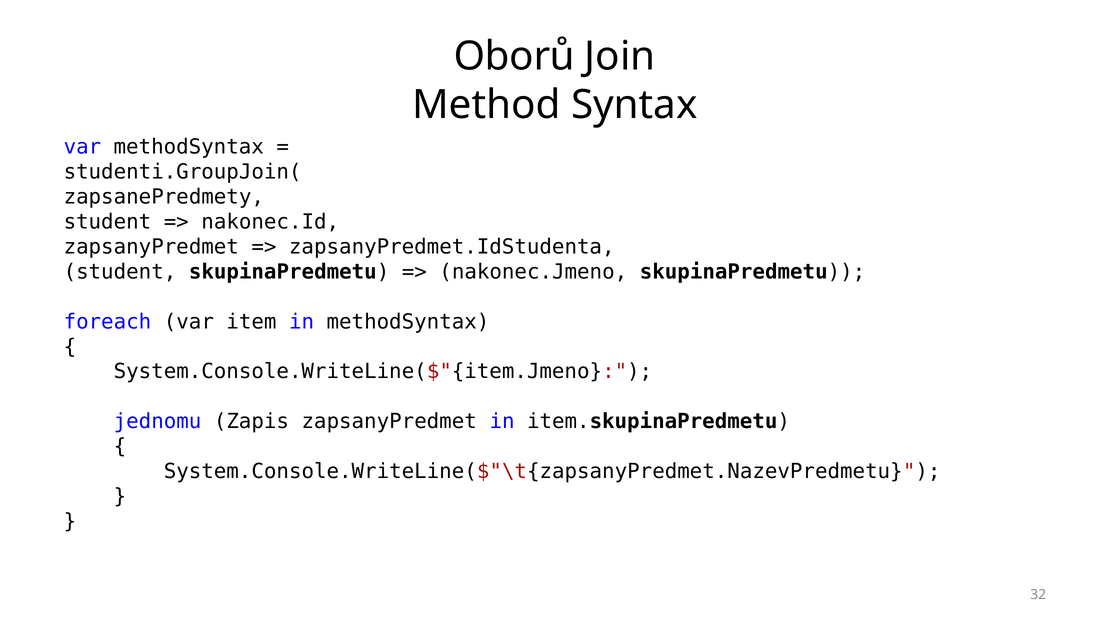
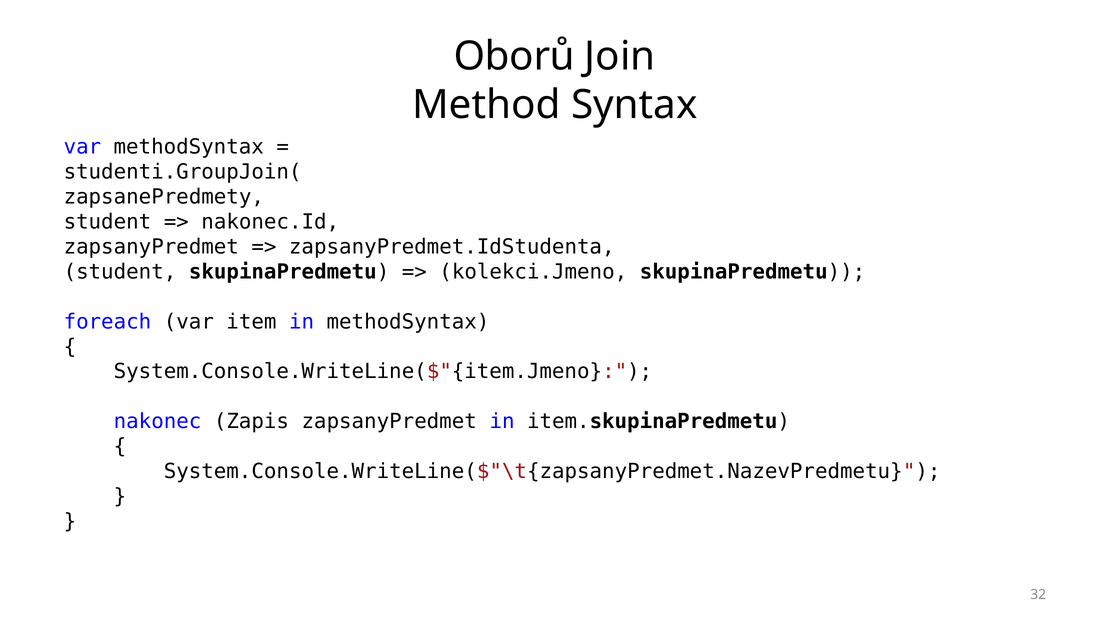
nakonec.Jmeno: nakonec.Jmeno -> kolekci.Jmeno (533, 272)
jednomu: jednomu -> nakonec (158, 422)
